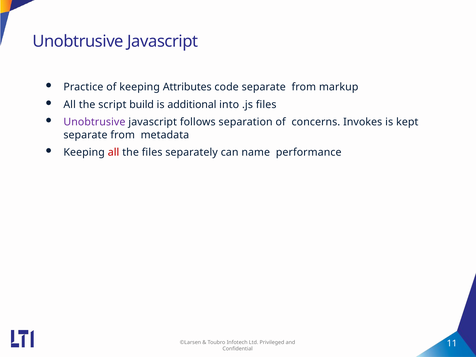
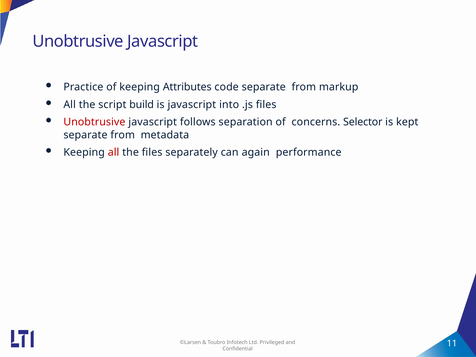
is additional: additional -> javascript (192, 105)
Unobtrusive colour: purple -> red (94, 122)
Invokes: Invokes -> Selector (363, 122)
name: name -> again (256, 152)
